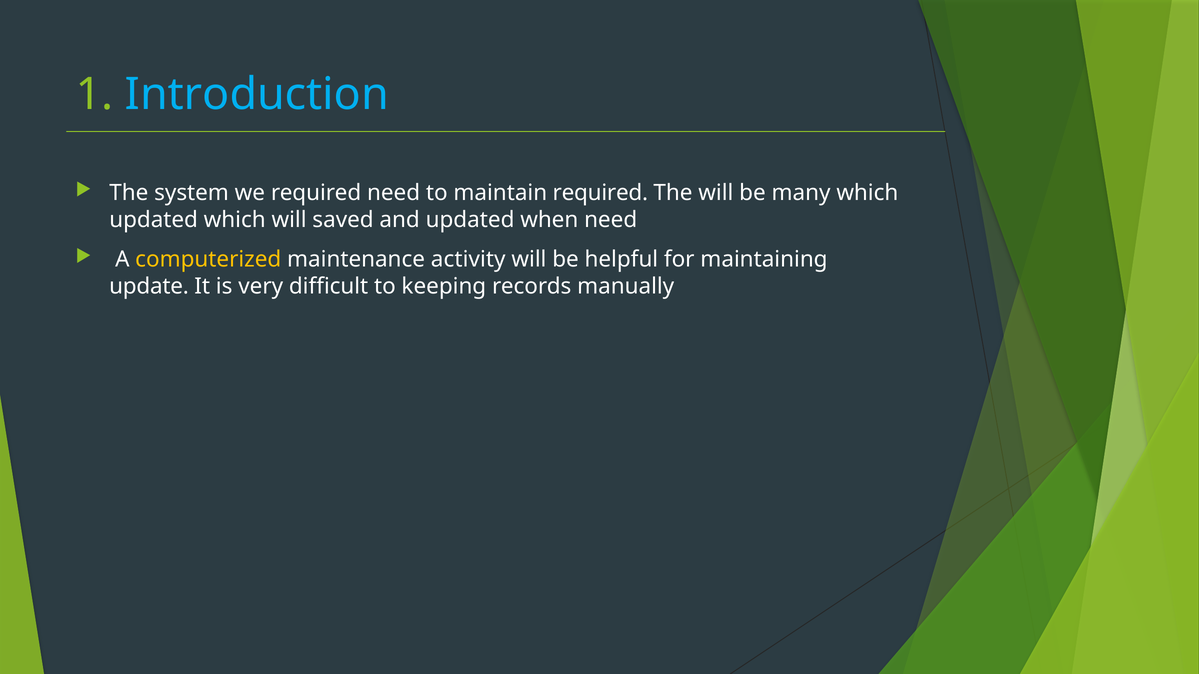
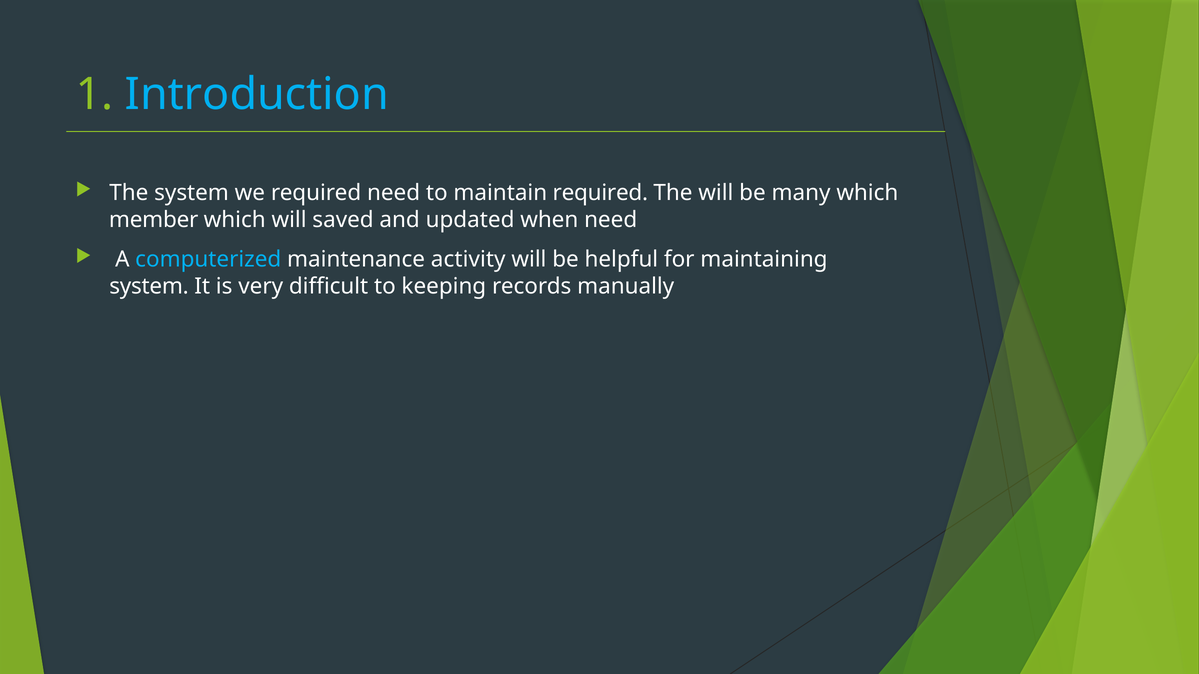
updated: updated -> member (154, 220)
computerized colour: yellow -> light blue (208, 260)
update: update -> system (149, 287)
